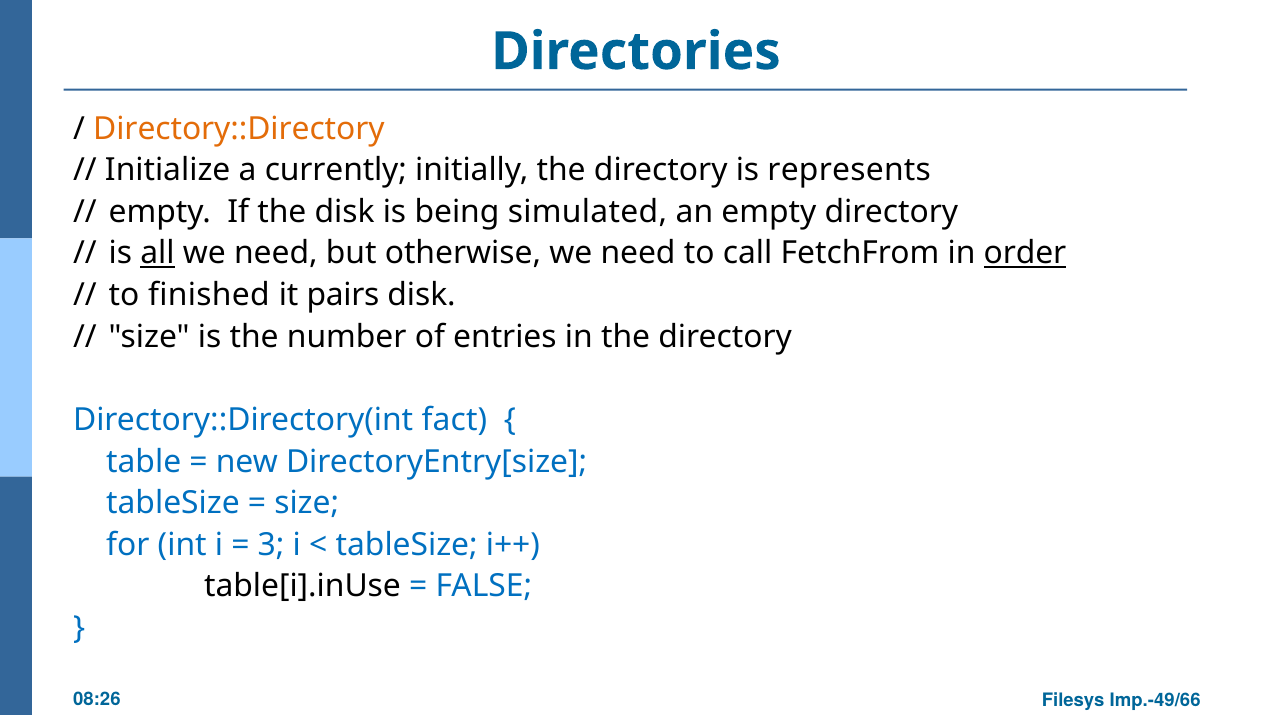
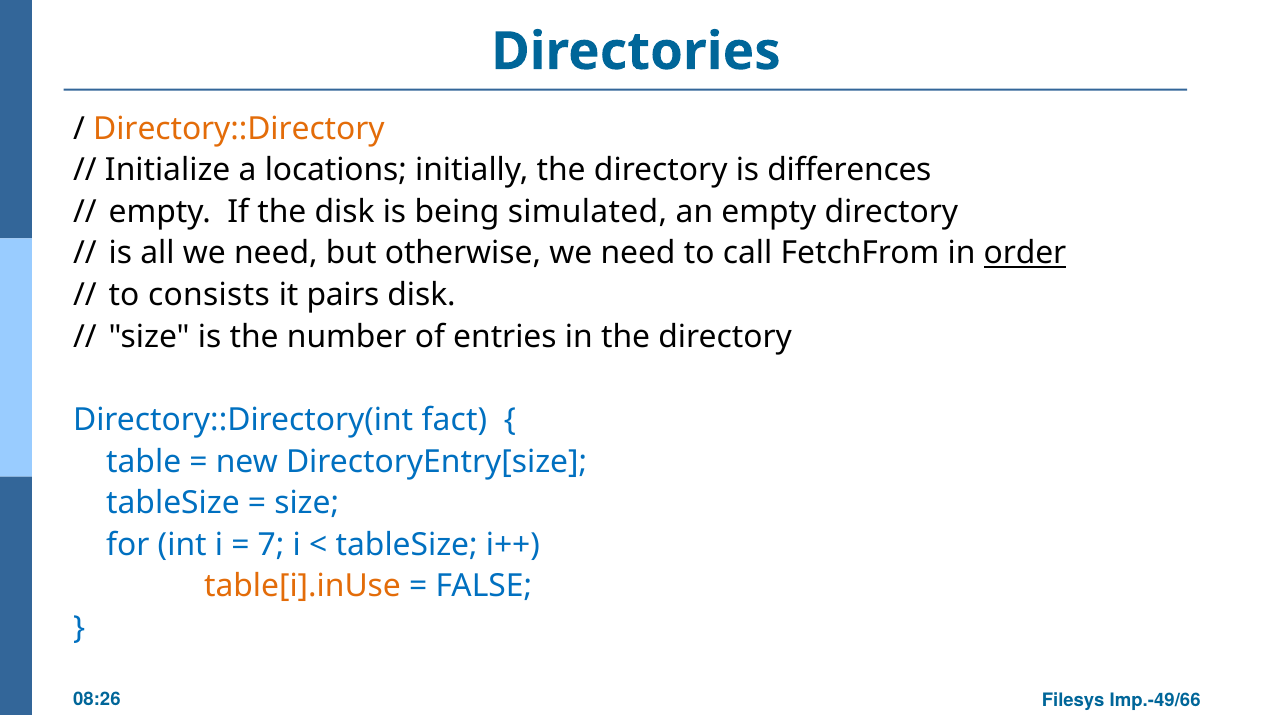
currently: currently -> locations (336, 170)
represents: represents -> differences (849, 170)
all underline: present -> none (157, 254)
finished: finished -> consists (209, 295)
3: 3 -> 7 (271, 545)
table[i].inUse colour: black -> orange (303, 587)
